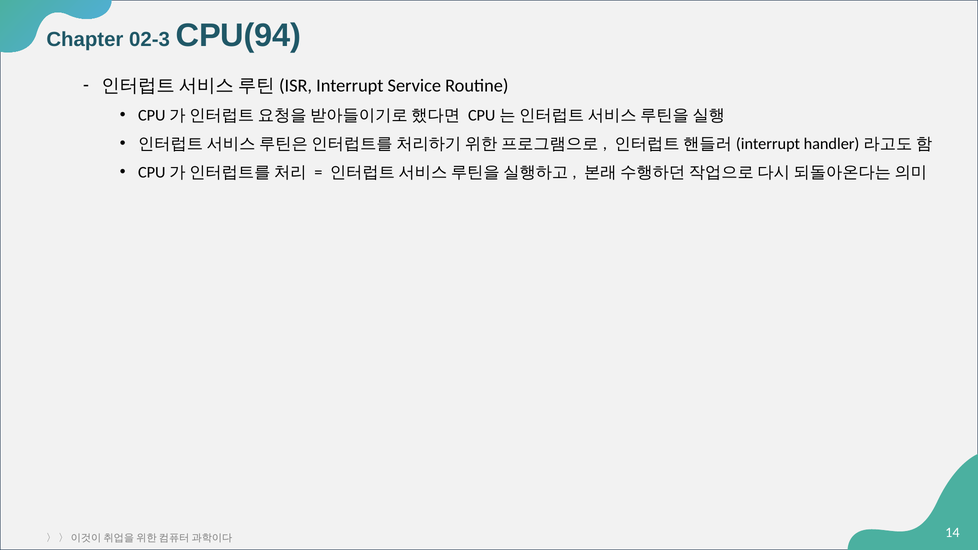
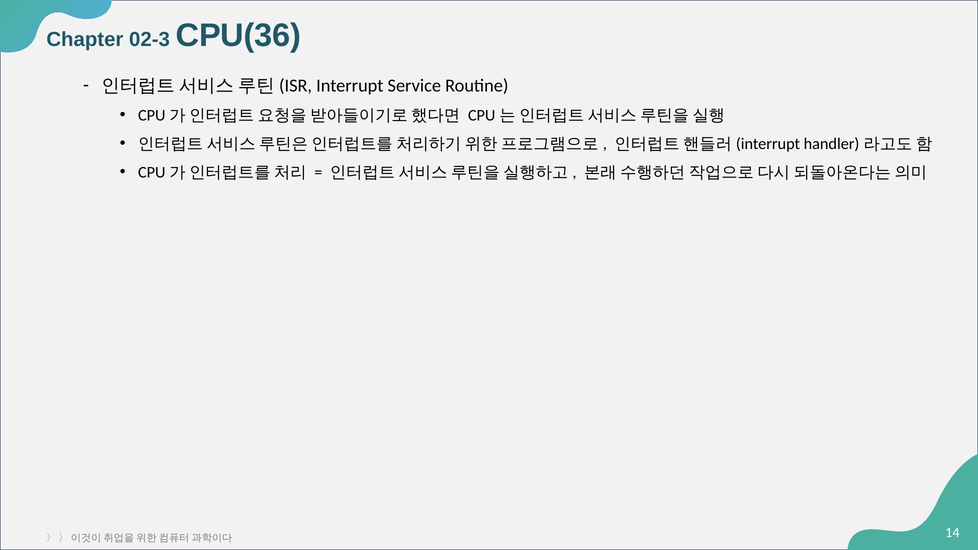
CPU(94: CPU(94 -> CPU(36 (238, 35)
